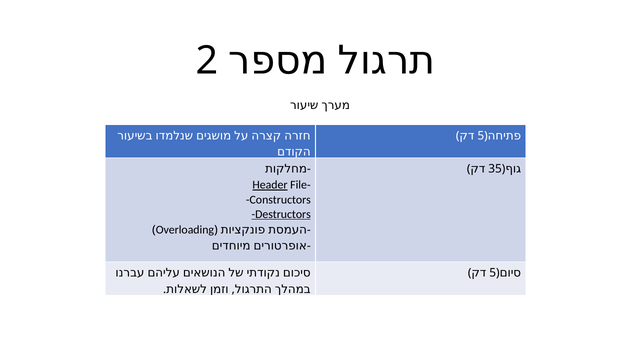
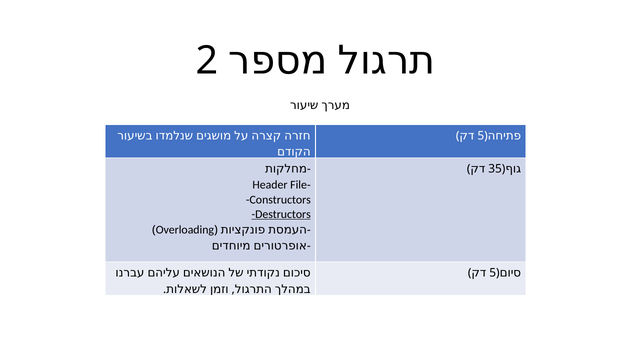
Header underline: present -> none (270, 185)
